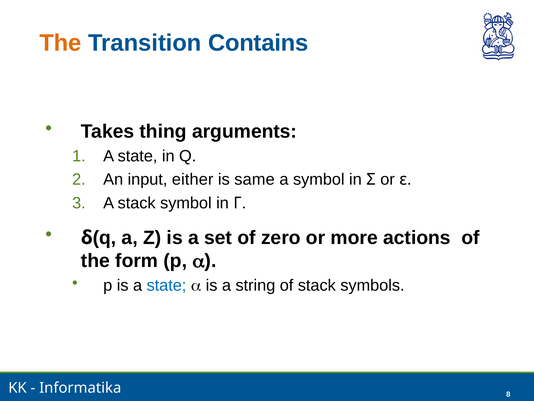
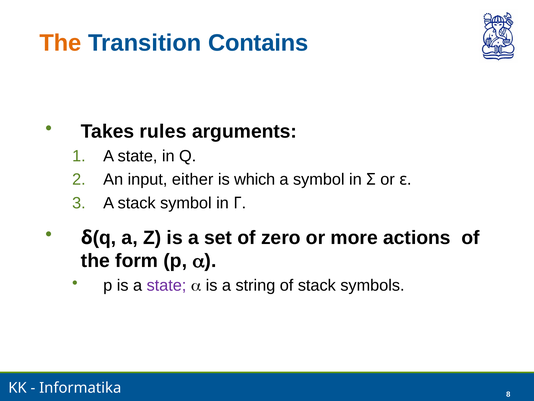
thing: thing -> rules (163, 131)
same: same -> which (255, 179)
state colour: blue -> purple (166, 285)
